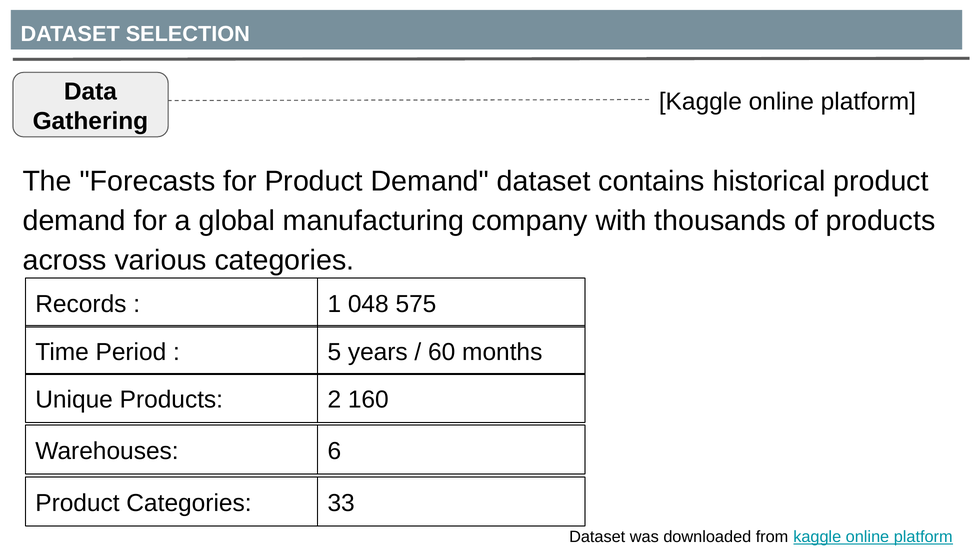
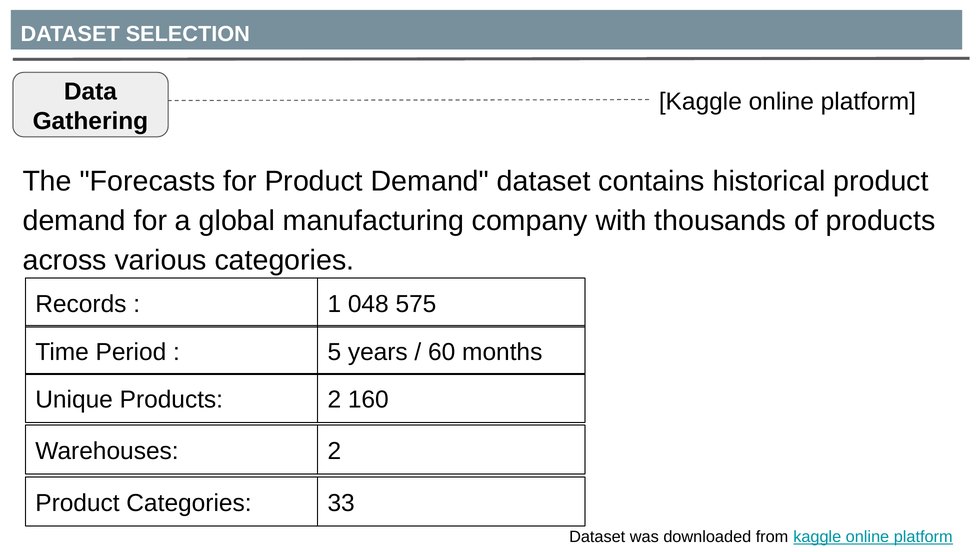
Warehouses 6: 6 -> 2 (334, 451)
